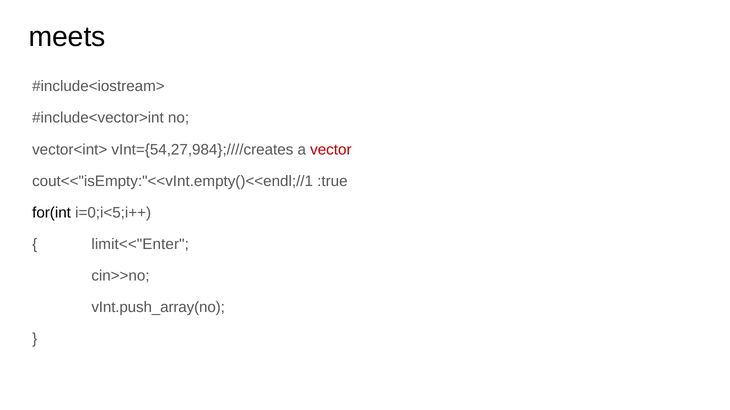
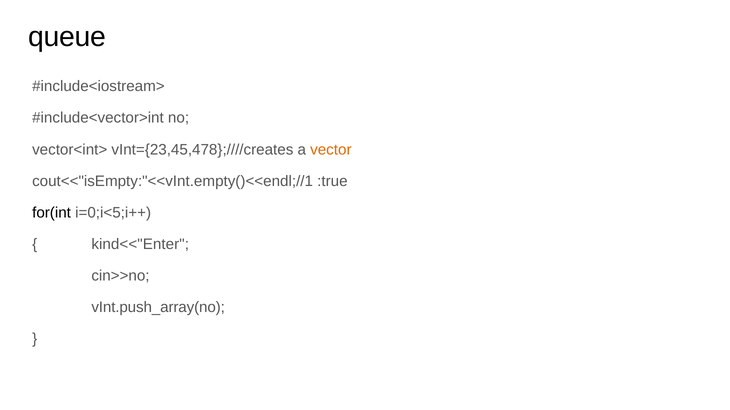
meets: meets -> queue (67, 37)
vInt={54,27,984};////creates: vInt={54,27,984};////creates -> vInt={23,45,478};////creates (202, 150)
vector colour: red -> orange (331, 150)
limit<<"Enter: limit<<"Enter -> kind<<"Enter (140, 245)
